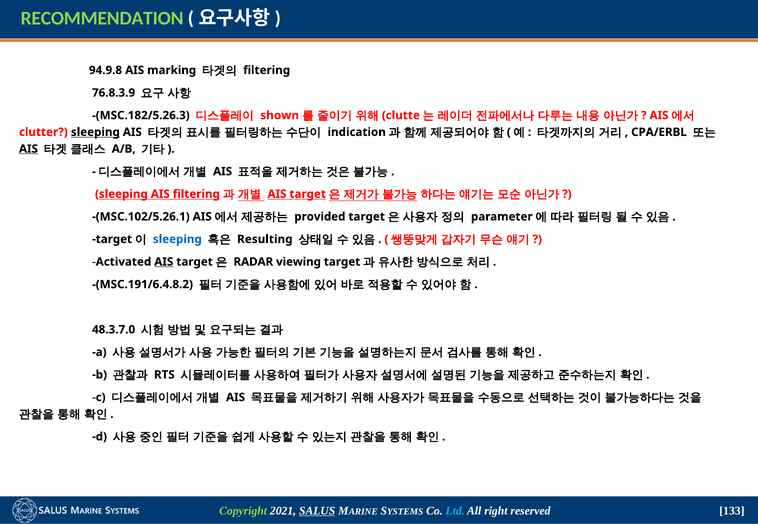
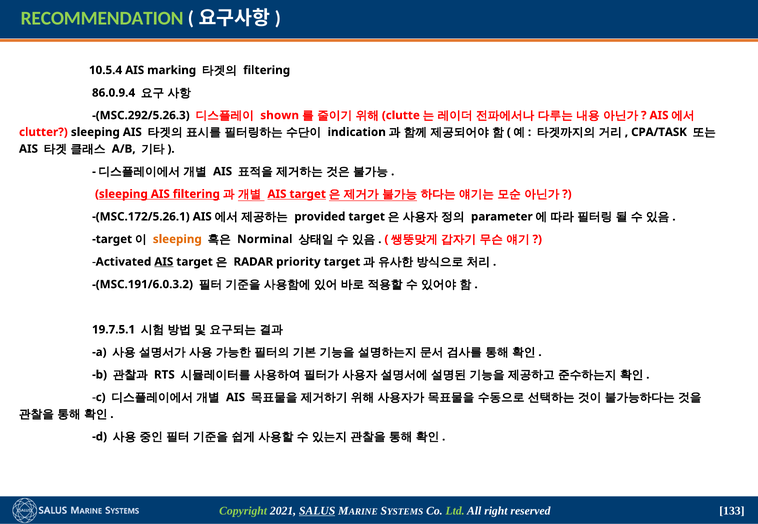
94.9.8: 94.9.8 -> 10.5.4 (106, 70)
76.8.3.9: 76.8.3.9 -> 86.0.9.4 (114, 93)
-(MSC.182/5.26.3: -(MSC.182/5.26.3 -> -(MSC.292/5.26.3 (141, 116)
sleeping underline: present -> none (95, 132)
CPA/ERBL: CPA/ERBL -> CPA/TASK (659, 132)
AIS underline: present -> none (28, 149)
-(MSC.102/5.26.1: -(MSC.102/5.26.1 -> -(MSC.172/5.26.1 (141, 217)
sleeping colour: blue -> orange (177, 240)
Resulting: Resulting -> Norminal (265, 240)
viewing: viewing -> priority (298, 262)
-(MSC.191/6.4.8.2: -(MSC.191/6.4.8.2 -> -(MSC.191/6.0.3.2 (142, 285)
48.3.7.0: 48.3.7.0 -> 19.7.5.1 (114, 330)
Ltd colour: light blue -> light green (455, 512)
